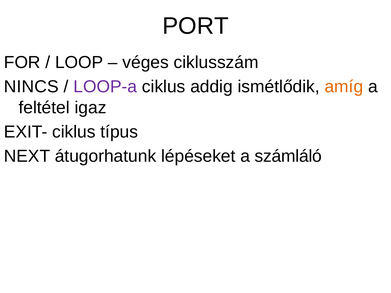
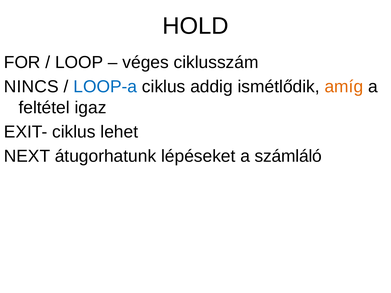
PORT: PORT -> HOLD (195, 26)
LOOP-a colour: purple -> blue (105, 87)
típus: típus -> lehet (119, 132)
